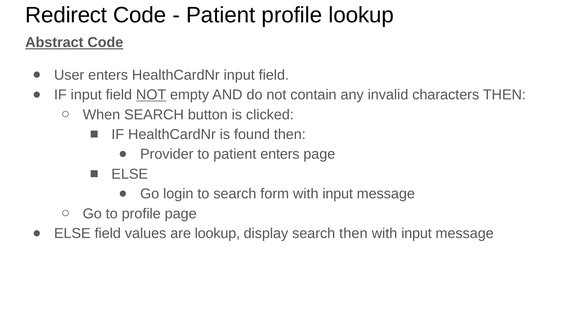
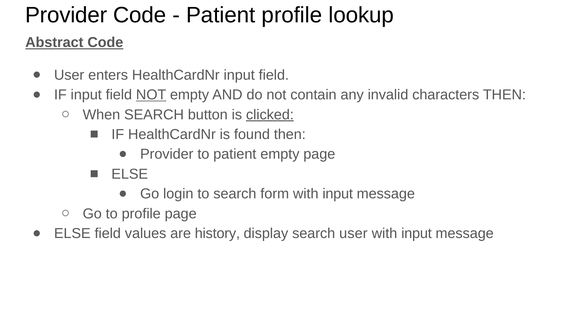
Redirect: Redirect -> Provider (66, 15)
clicked underline: none -> present (270, 115)
patient enters: enters -> empty (280, 154)
are lookup: lookup -> history (217, 233)
search then: then -> user (353, 233)
